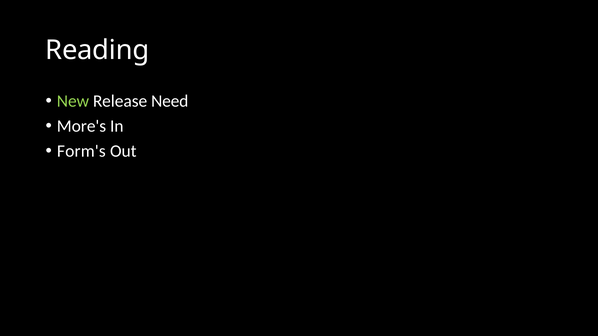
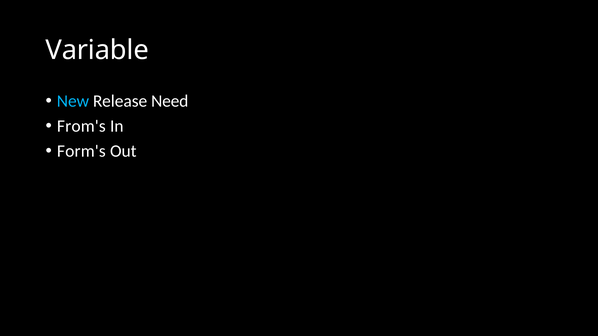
Reading: Reading -> Variable (97, 50)
New colour: light green -> light blue (73, 101)
More's: More's -> From's (81, 126)
